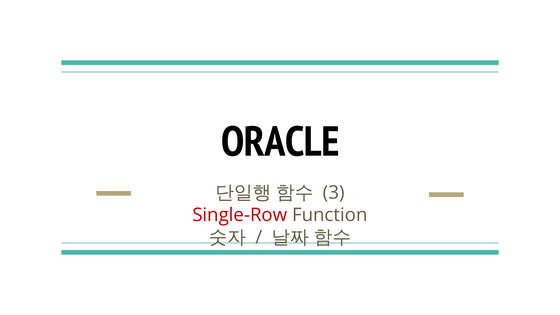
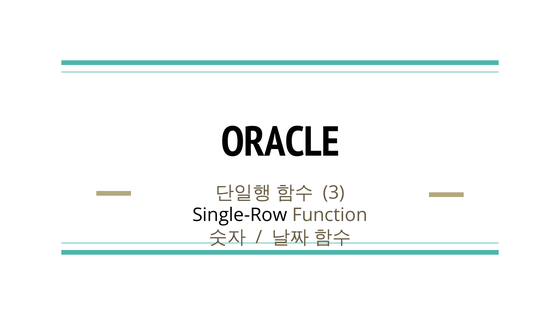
Single-Row colour: red -> black (240, 215)
